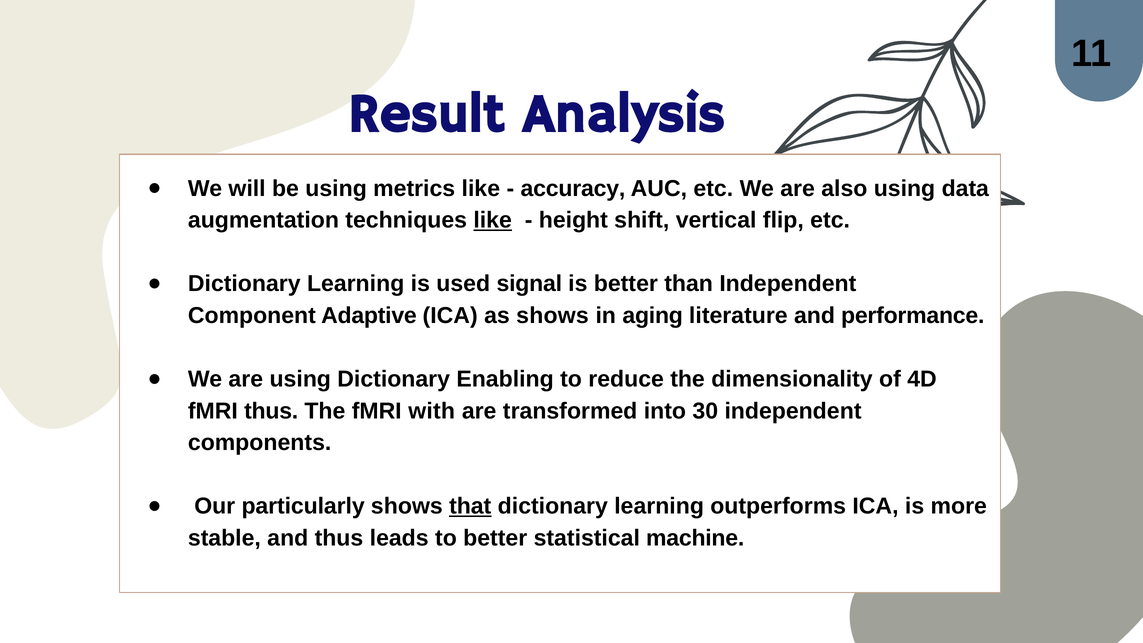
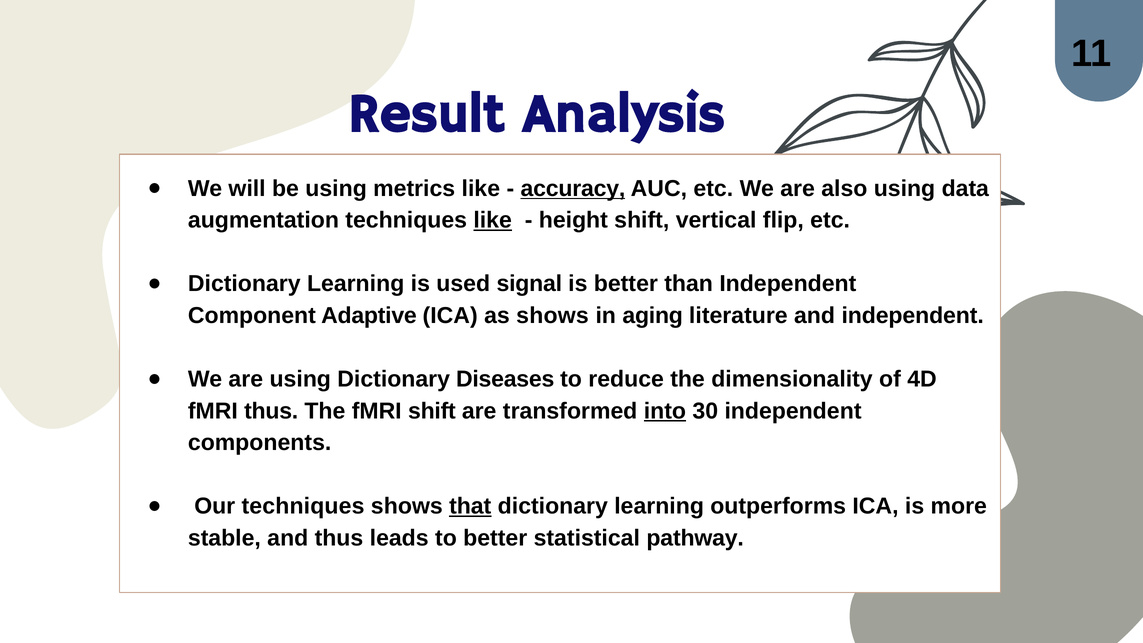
accuracy underline: none -> present (573, 189)
and performance: performance -> independent (913, 316)
Enabling: Enabling -> Diseases (505, 379)
fMRI with: with -> shift (432, 411)
into underline: none -> present (665, 411)
Our particularly: particularly -> techniques (303, 506)
machine: machine -> pathway (695, 538)
